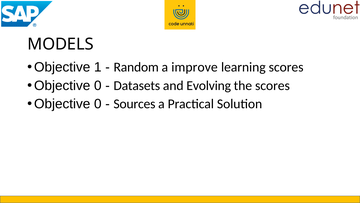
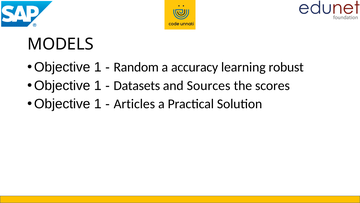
improve: improve -> accuracy (195, 67)
learning scores: scores -> robust (286, 67)
0: 0 -> 1 (98, 85)
Evolving: Evolving -> Sources (209, 85)
0: 0 -> 1 (98, 104)
Sources: Sources -> Articles (134, 104)
